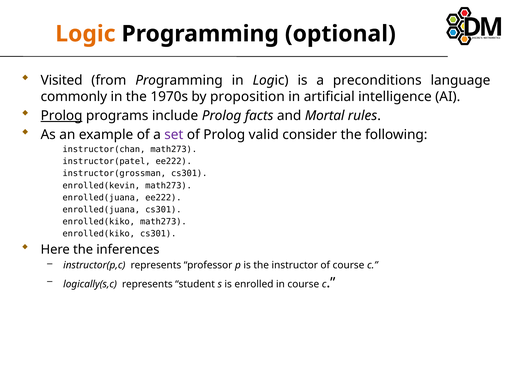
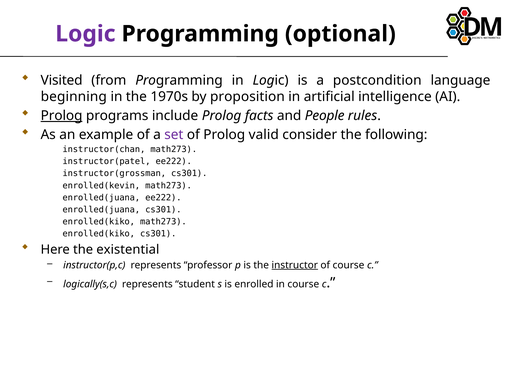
Logic colour: orange -> purple (85, 34)
preconditions: preconditions -> postcondition (377, 80)
commonly: commonly -> beginning (74, 97)
Mortal: Mortal -> People (325, 116)
inferences: inferences -> existential (128, 249)
instructor underline: none -> present (295, 265)
